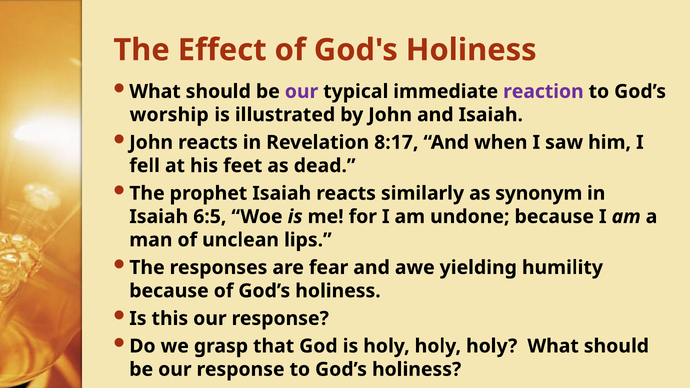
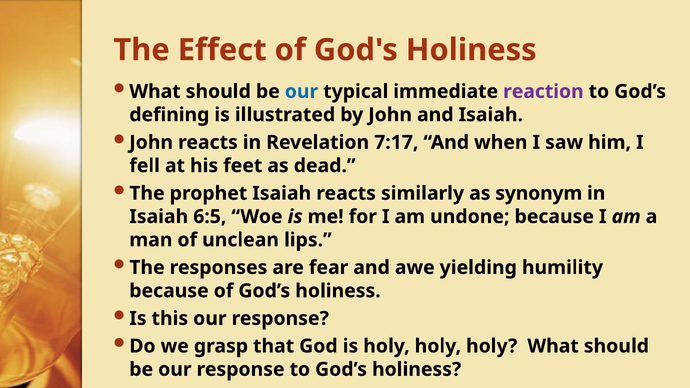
our colour: purple -> blue (302, 92)
worship: worship -> defining (169, 115)
8:17: 8:17 -> 7:17 (396, 142)
